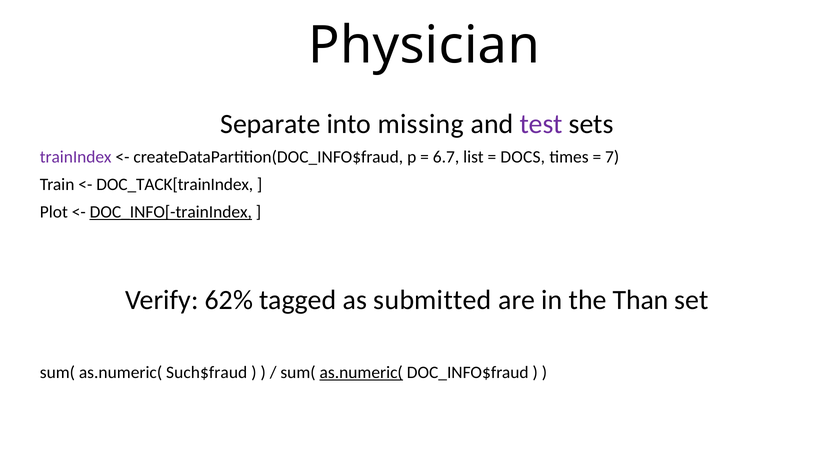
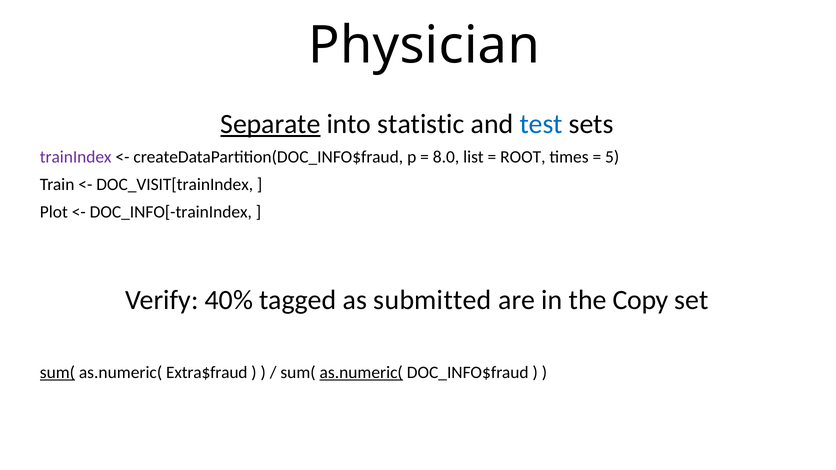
Separate underline: none -> present (270, 124)
missing: missing -> statistic (421, 124)
test colour: purple -> blue (541, 124)
6.7: 6.7 -> 8.0 (446, 157)
DOCS: DOCS -> ROOT (523, 157)
7: 7 -> 5 (612, 157)
DOC_TACK[trainIndex: DOC_TACK[trainIndex -> DOC_VISIT[trainIndex (175, 185)
DOC_INFO[-trainIndex underline: present -> none (171, 212)
62%: 62% -> 40% (229, 300)
Than: Than -> Copy (641, 300)
sum( underline: none -> present (57, 372)
Such$fraud: Such$fraud -> Extra$fraud (207, 372)
